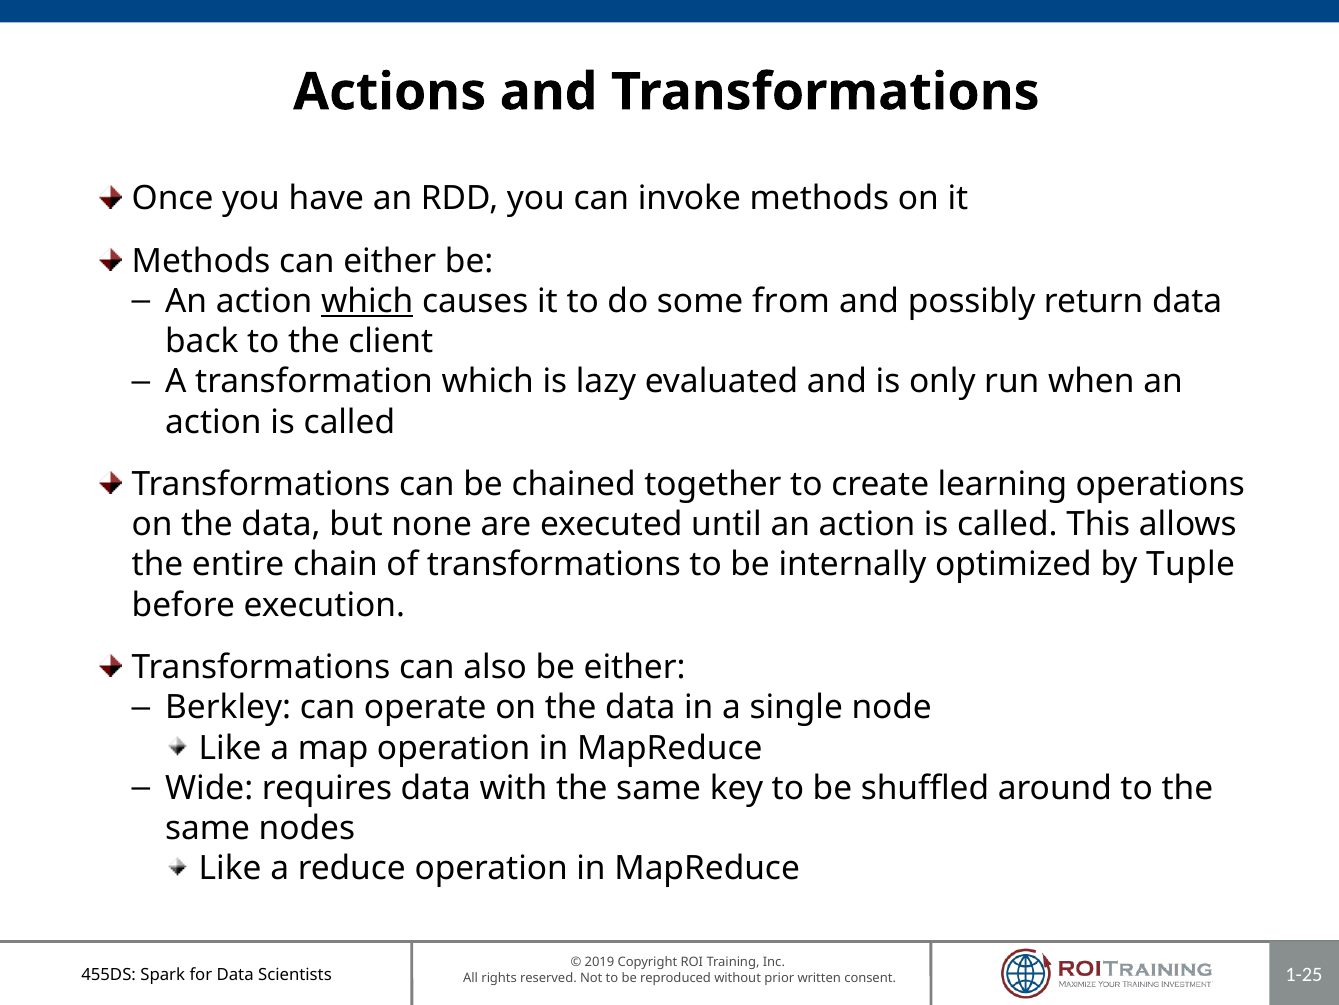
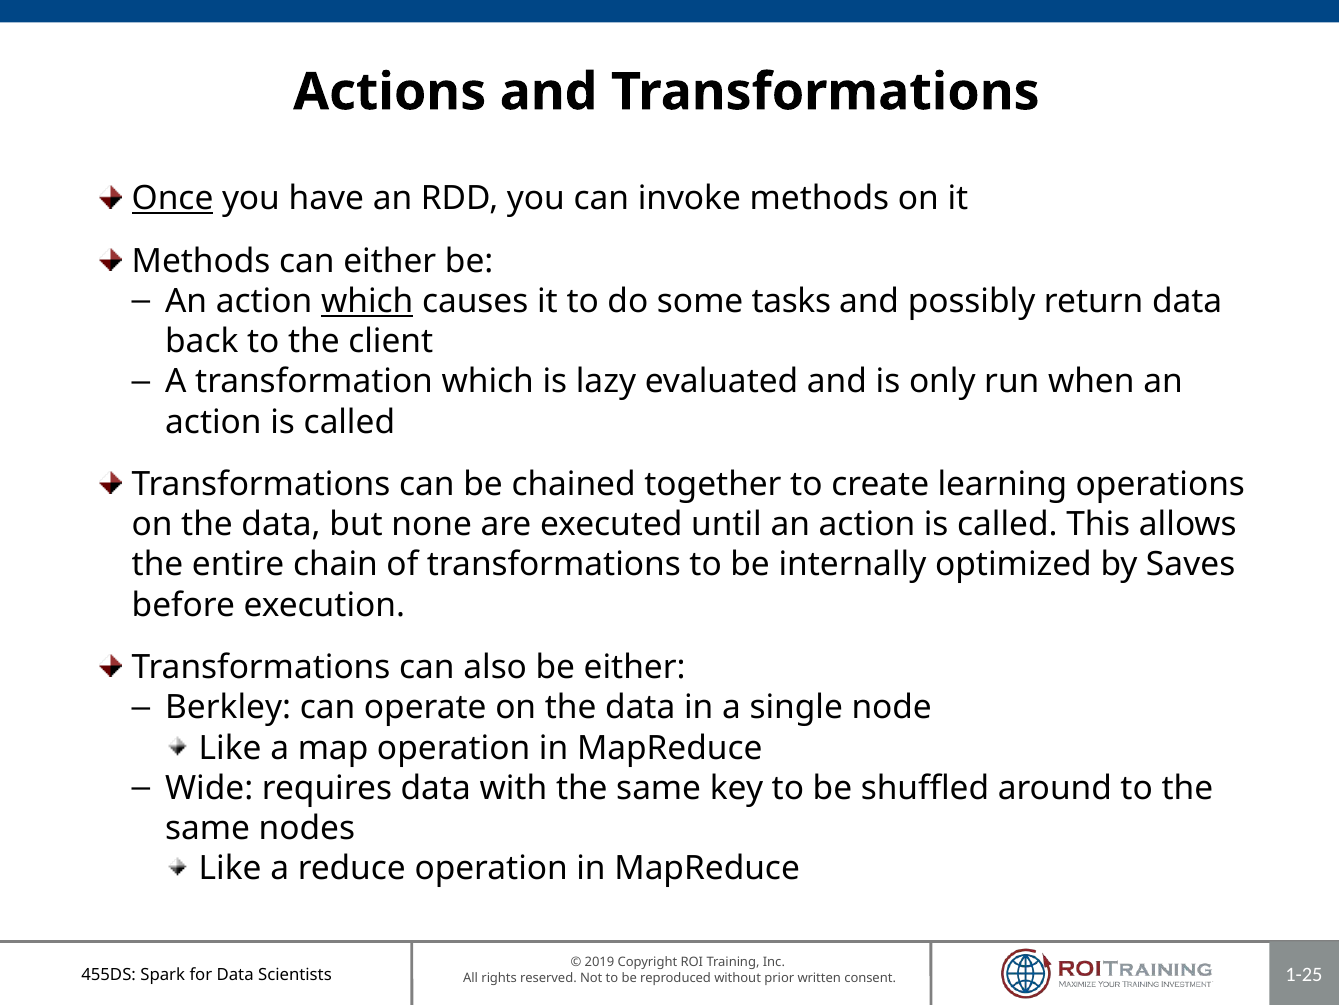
Once underline: none -> present (173, 199)
from: from -> tasks (791, 301)
Tuple: Tuple -> Saves (1191, 564)
